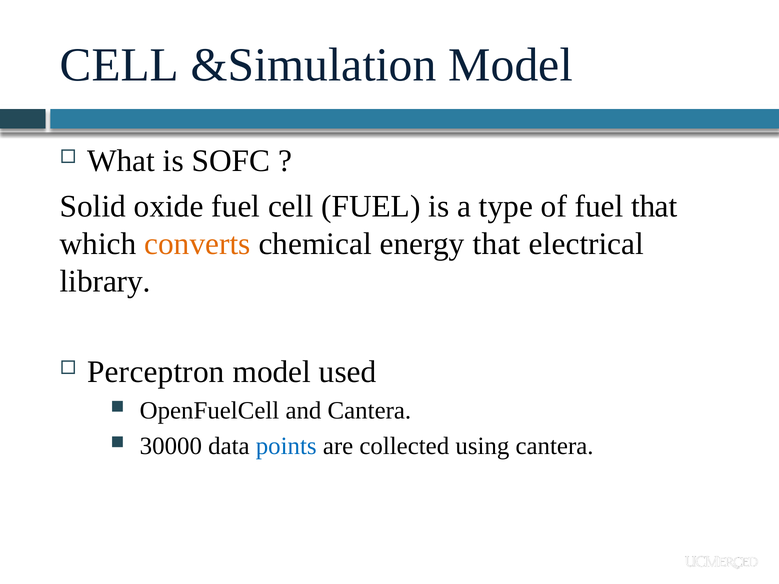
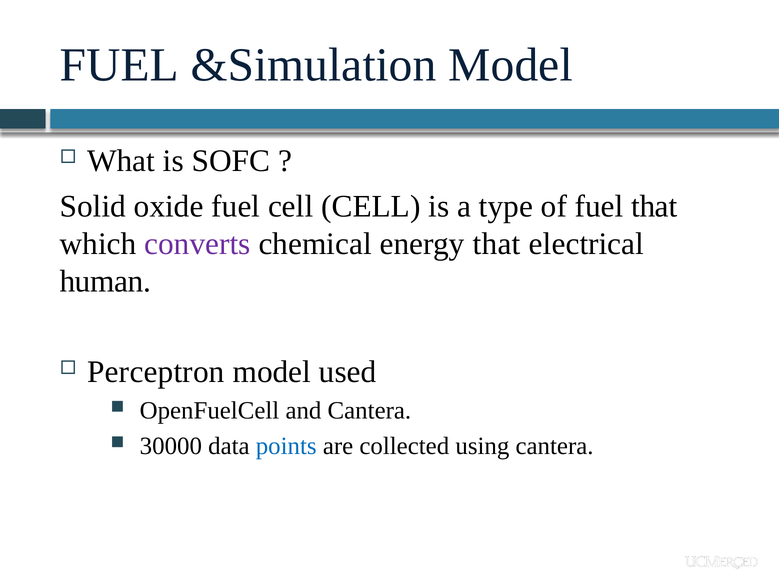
CELL: CELL -> FUEL (119, 65)
cell FUEL: FUEL -> CELL (371, 206)
converts colour: orange -> purple (197, 244)
library: library -> human (105, 282)
